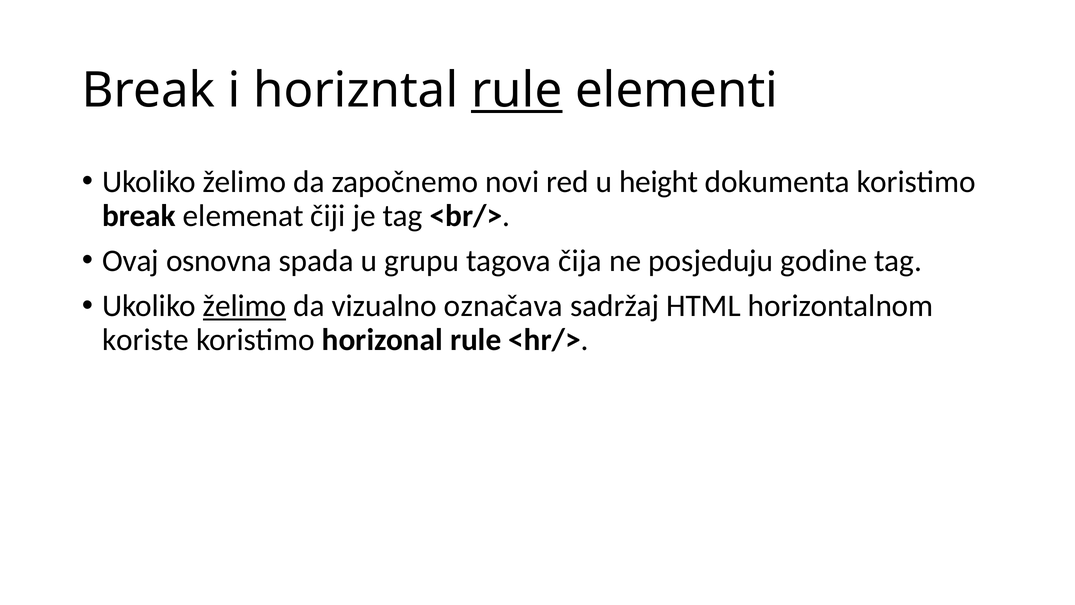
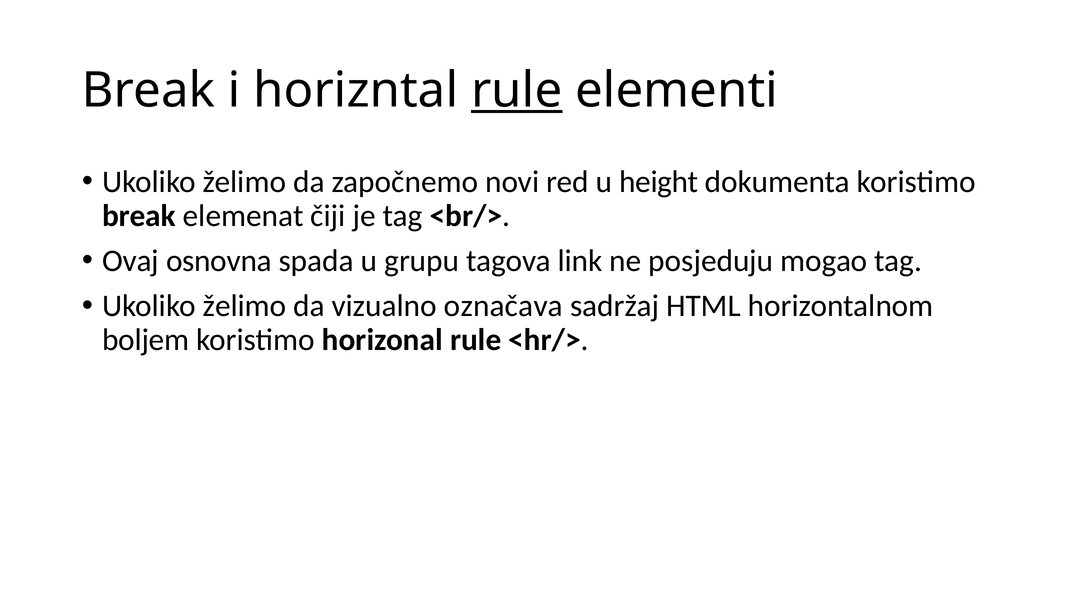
čija: čija -> link (580, 261)
godine: godine -> mogao (824, 261)
želimo underline: present -> none (245, 306)
koriste: koriste -> boljem (146, 340)
